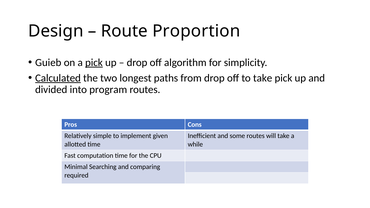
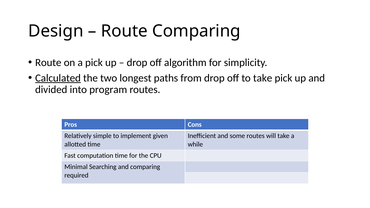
Route Proportion: Proportion -> Comparing (196, 31)
Guieb: Guieb -> Route (48, 63)
pick underline: present -> none (94, 63)
